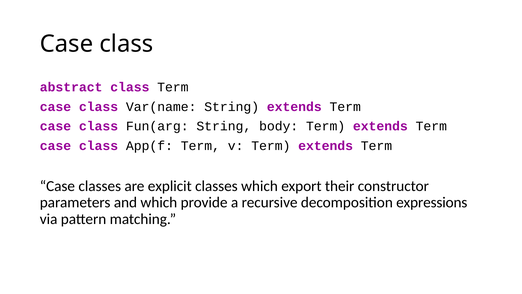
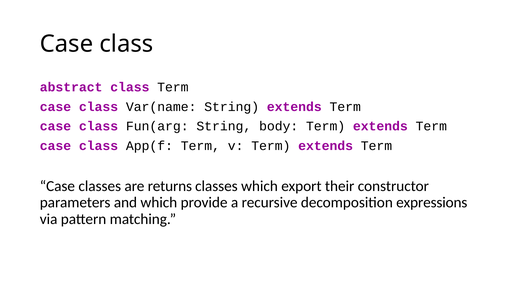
explicit: explicit -> returns (170, 186)
